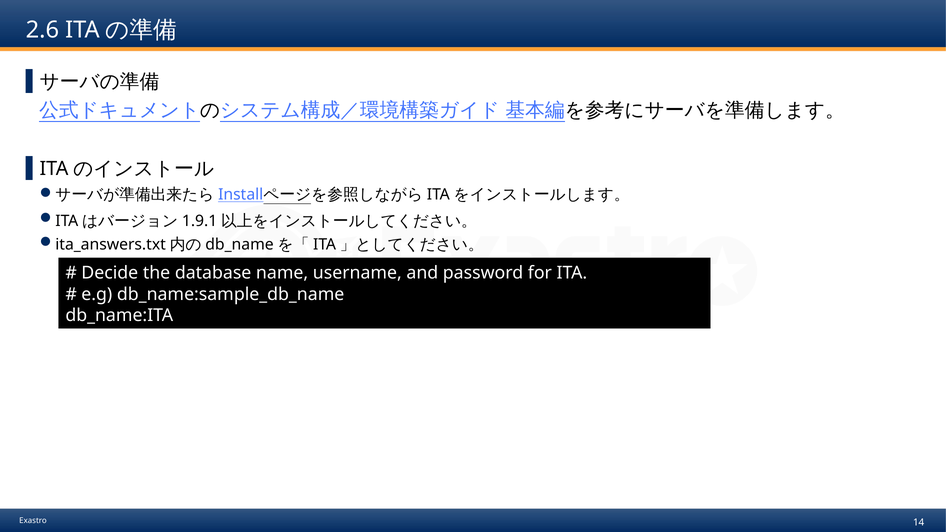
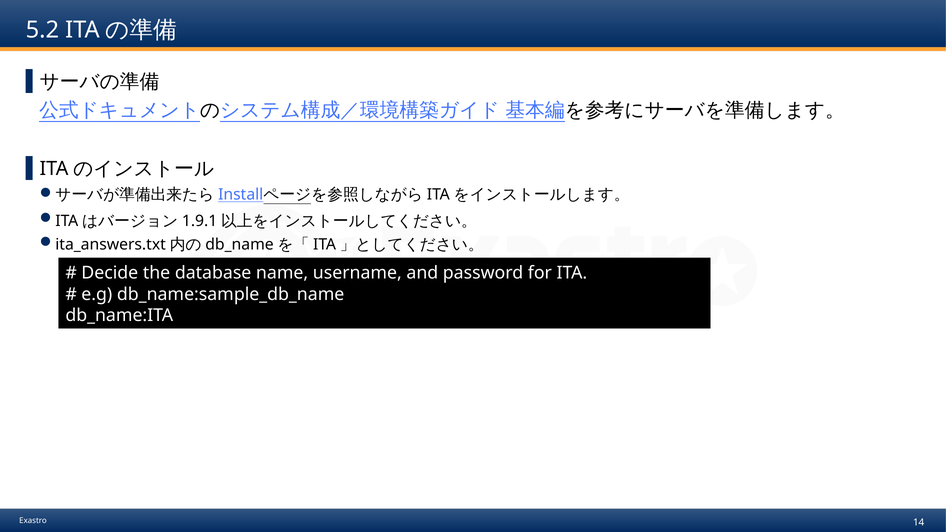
2.6: 2.6 -> 5.2 (42, 30)
